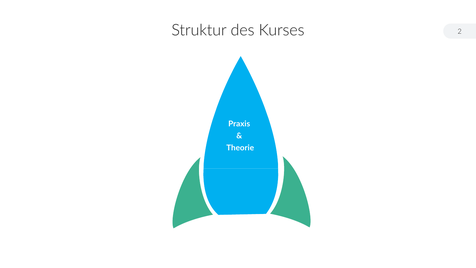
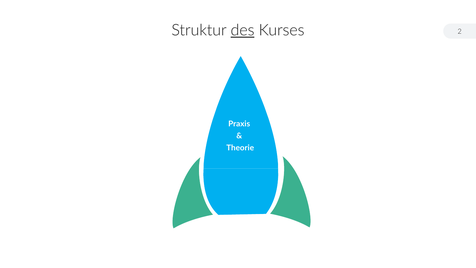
des underline: none -> present (243, 30)
